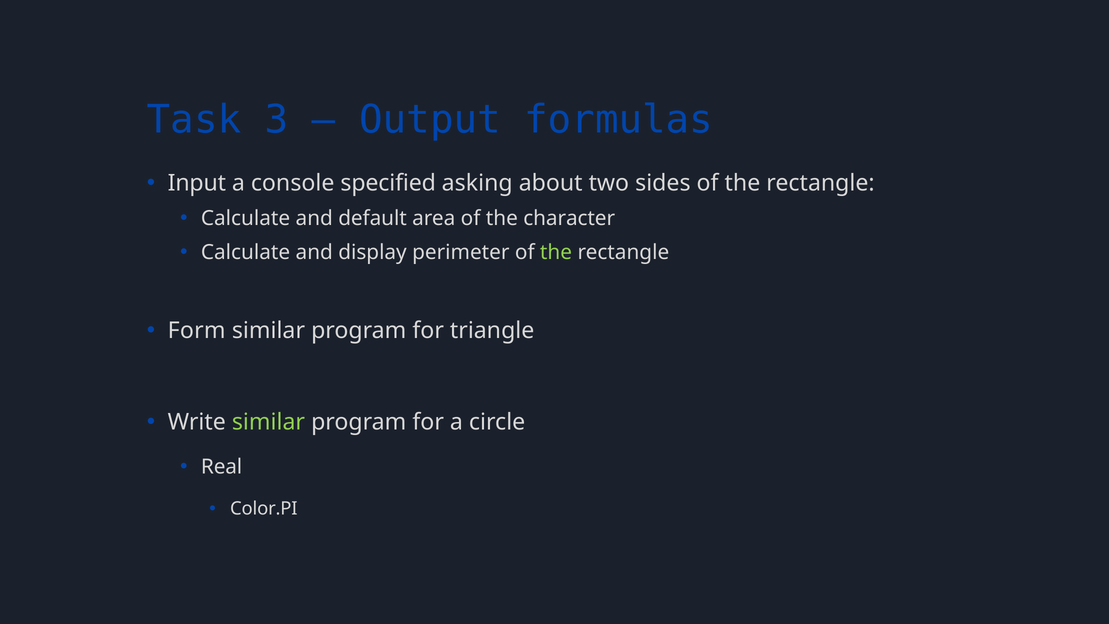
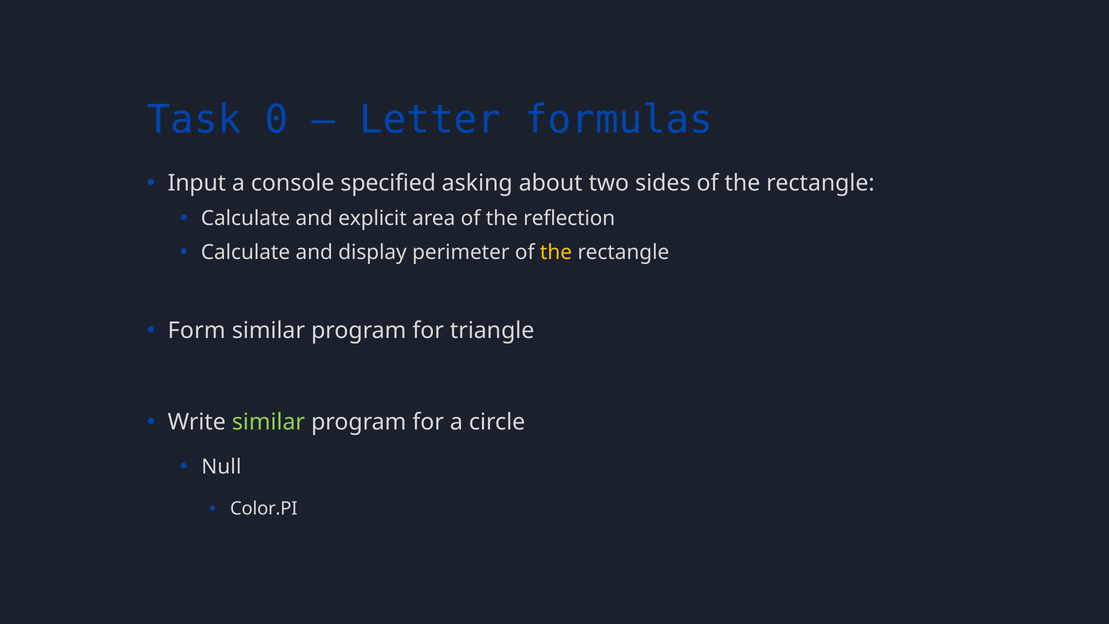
3: 3 -> 0 (277, 120)
Output: Output -> Letter (430, 120)
default: default -> explicit (373, 218)
character: character -> reflection (569, 218)
the colour: light green -> yellow (556, 252)
Real: Real -> Null (221, 467)
